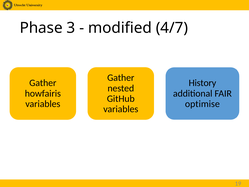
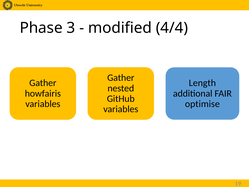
4/7: 4/7 -> 4/4 (172, 28)
History: History -> Length (202, 83)
